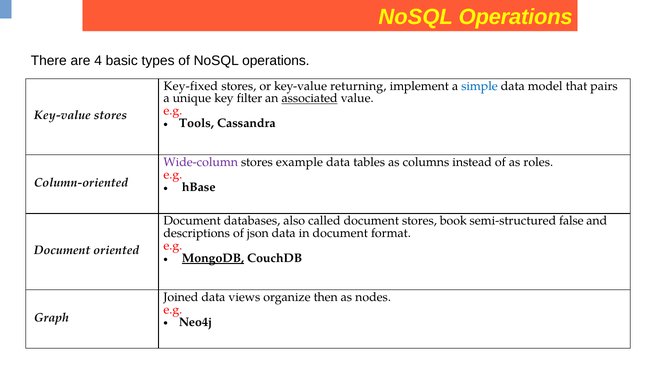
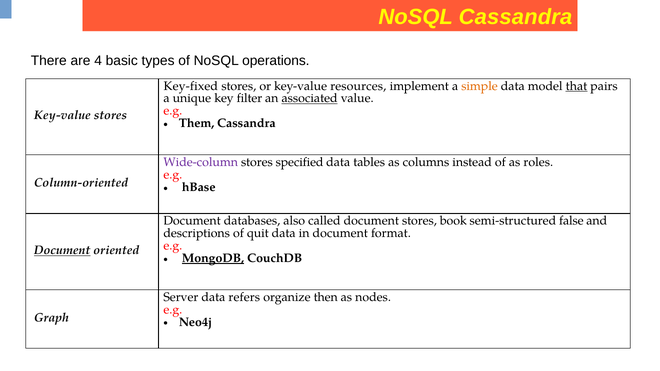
Operations: Operations -> Cassandra (515, 17)
returning: returning -> resources (358, 86)
simple colour: blue -> orange (480, 86)
that underline: none -> present (576, 86)
Tools: Tools -> Them (197, 123)
example: example -> specified (300, 162)
json: json -> quit (258, 233)
Document underline: none -> present (62, 250)
Joined: Joined -> Server (181, 297)
views: views -> refers (244, 297)
